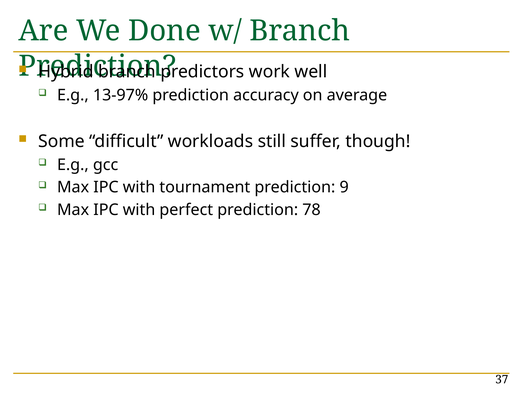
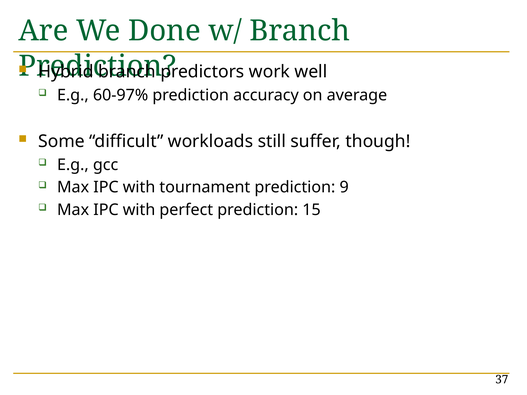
13-97%: 13-97% -> 60-97% (121, 95)
78: 78 -> 15 (311, 210)
